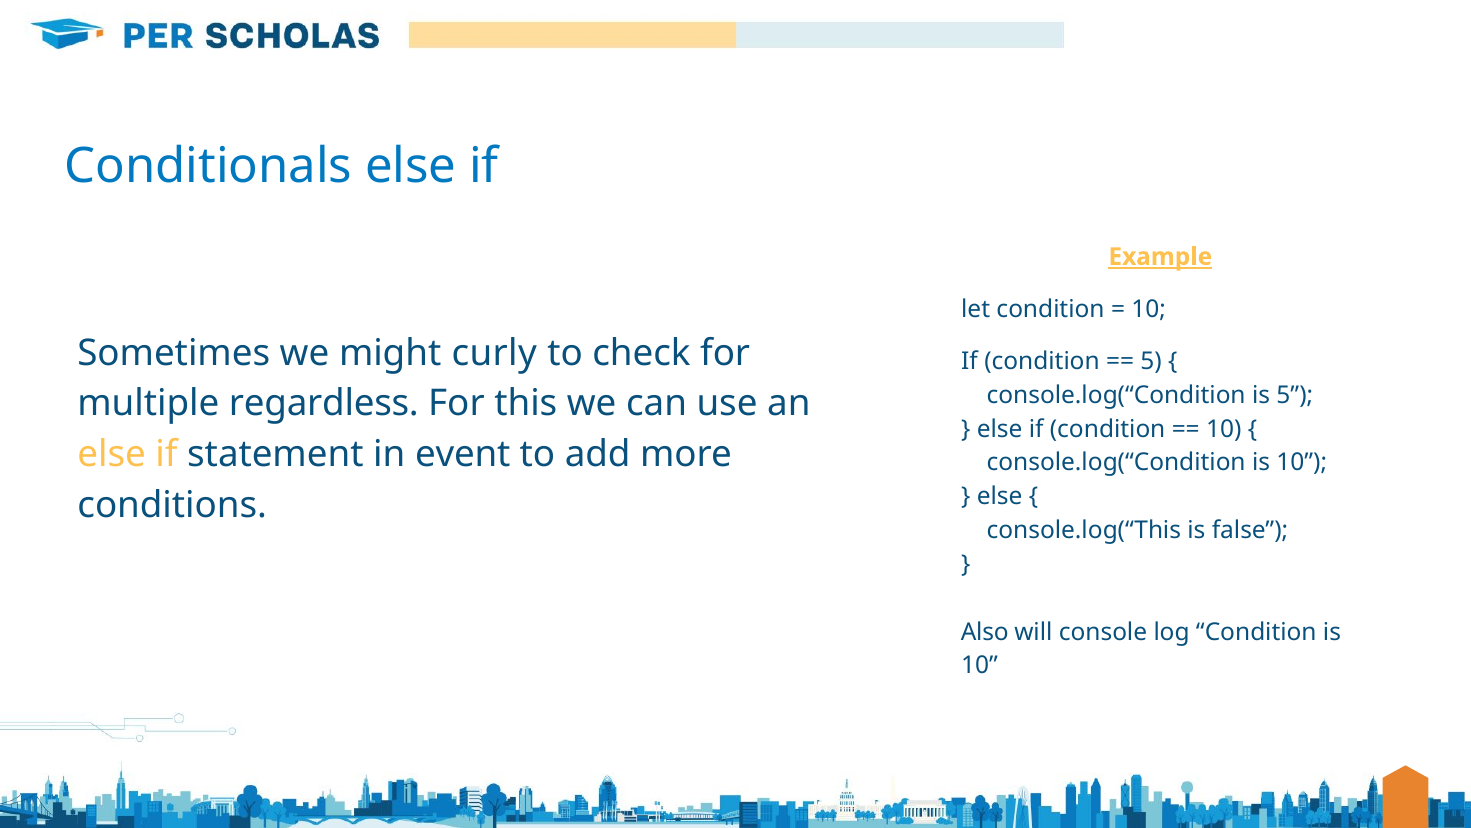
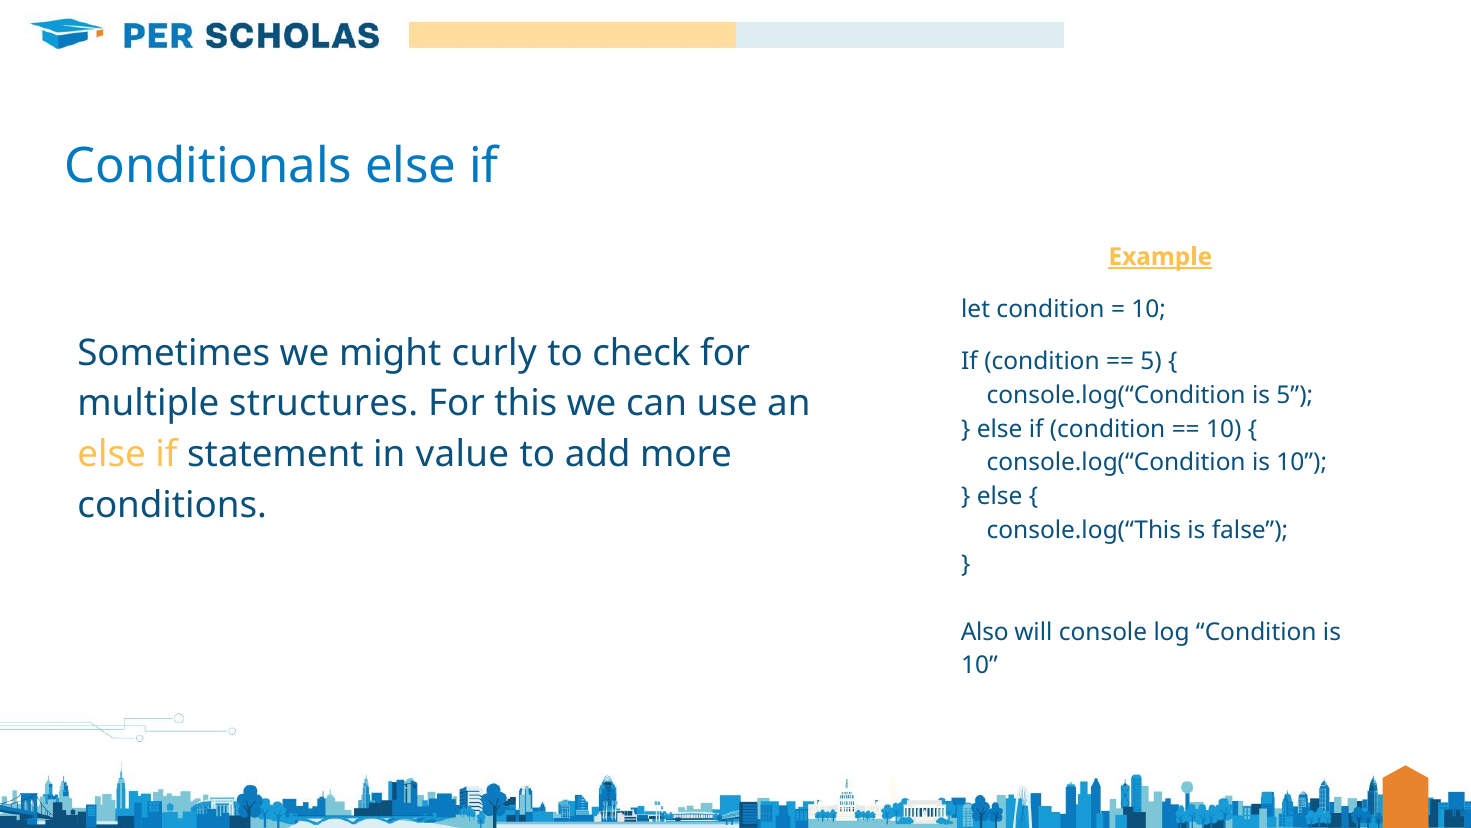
regardless: regardless -> structures (324, 403)
event: event -> value (462, 454)
